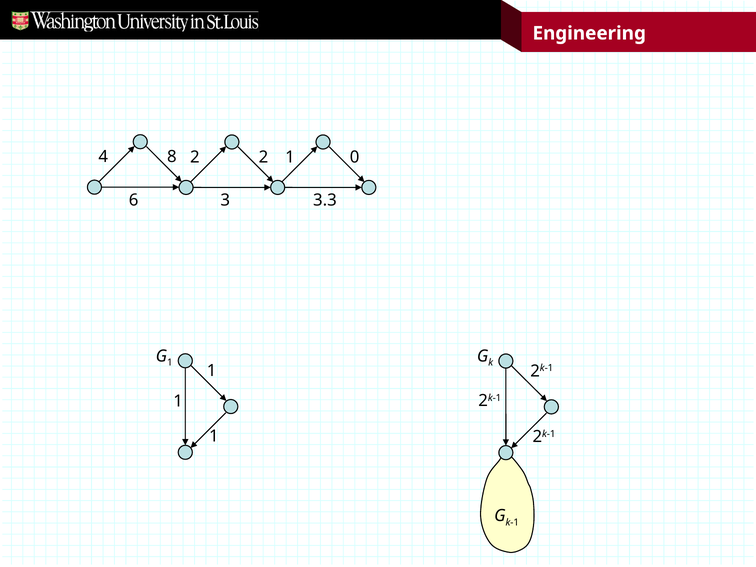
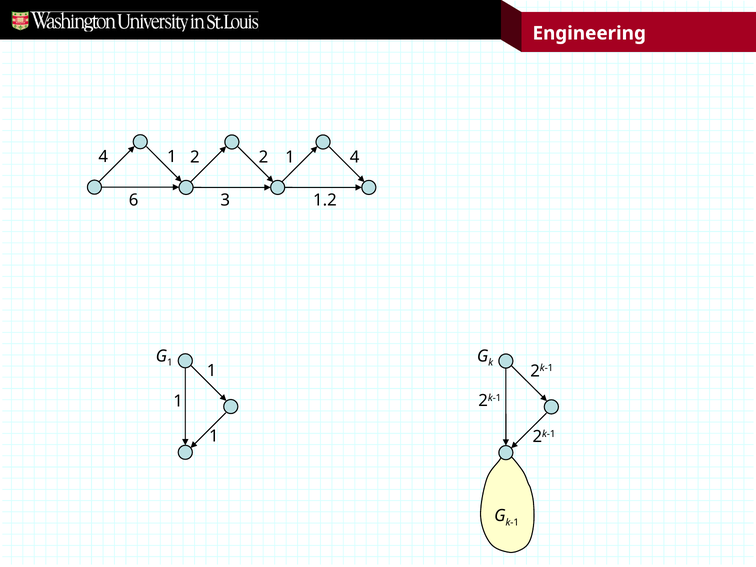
4 8: 8 -> 1 (172, 157)
1 0: 0 -> 4 (355, 157)
3.3: 3.3 -> 1.2 (325, 200)
